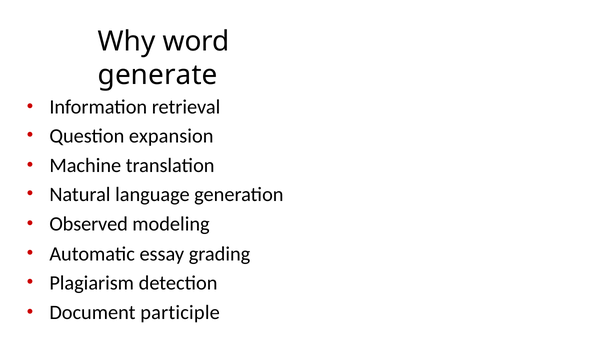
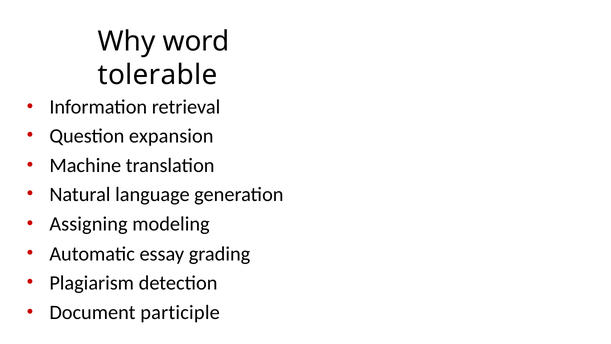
generate: generate -> tolerable (158, 75)
Observed: Observed -> Assigning (89, 224)
